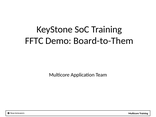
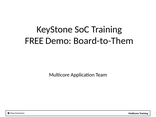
FFTC: FFTC -> FREE (34, 41)
